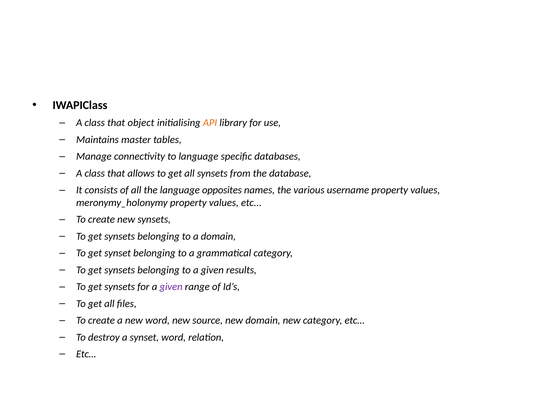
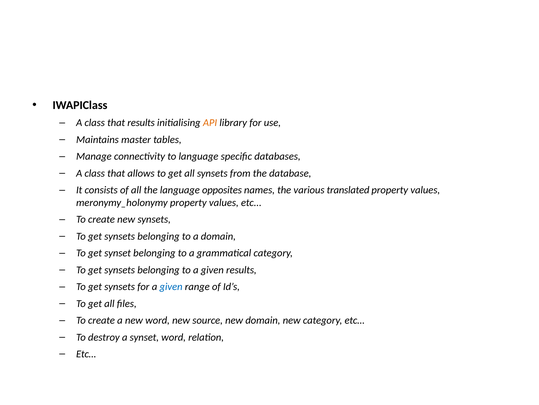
that object: object -> results (141, 123)
username: username -> translated (348, 190)
given colour: purple -> blue (171, 286)
